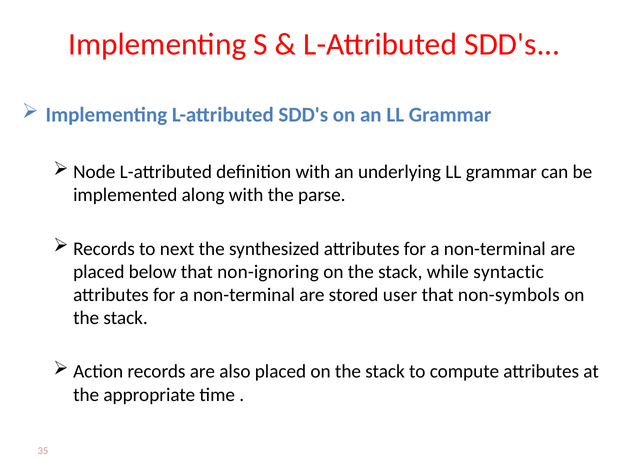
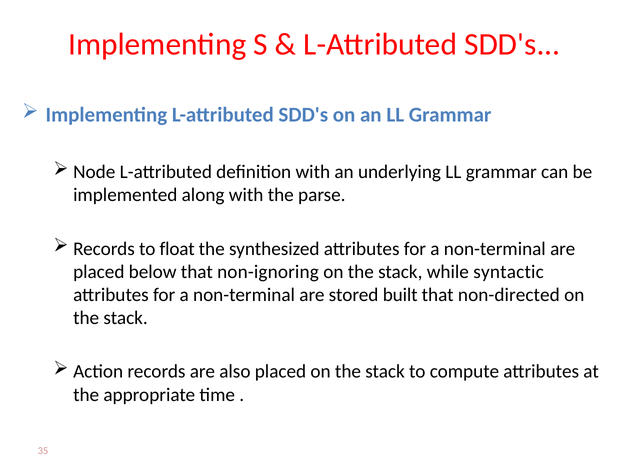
next: next -> float (177, 249)
user: user -> built (400, 295)
non-symbols: non-symbols -> non-directed (509, 295)
